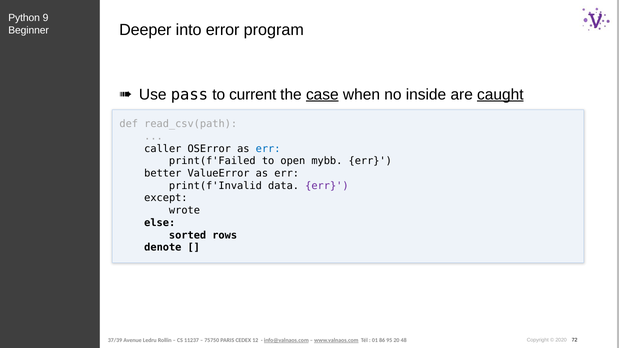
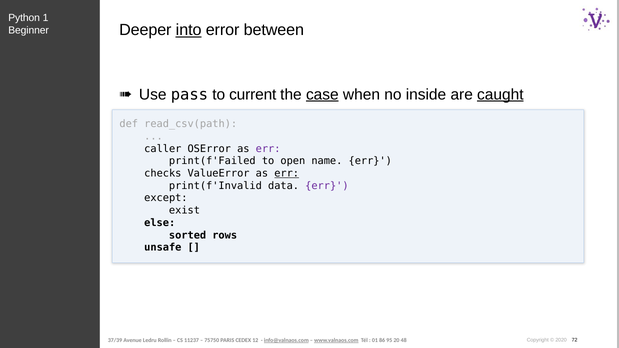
9: 9 -> 1 (45, 18)
into underline: none -> present (189, 30)
program: program -> between (274, 30)
err colour: blue -> purple (268, 149)
mybb: mybb -> name (327, 161)
better: better -> checks (163, 173)
err underline: none -> present (287, 173)
wrote: wrote -> exist (184, 211)
denote: denote -> unsafe (163, 248)
